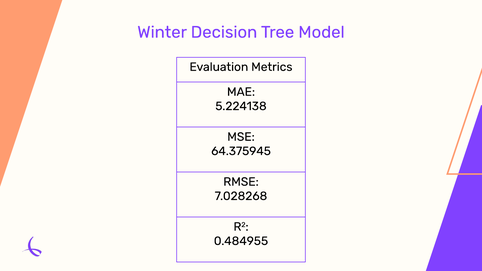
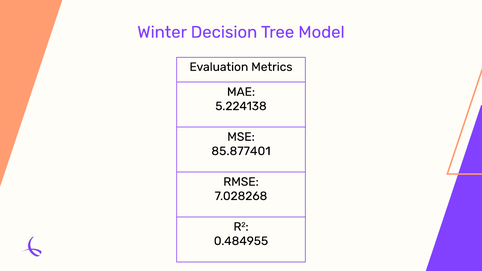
64.375945: 64.375945 -> 85.877401 (241, 151)
